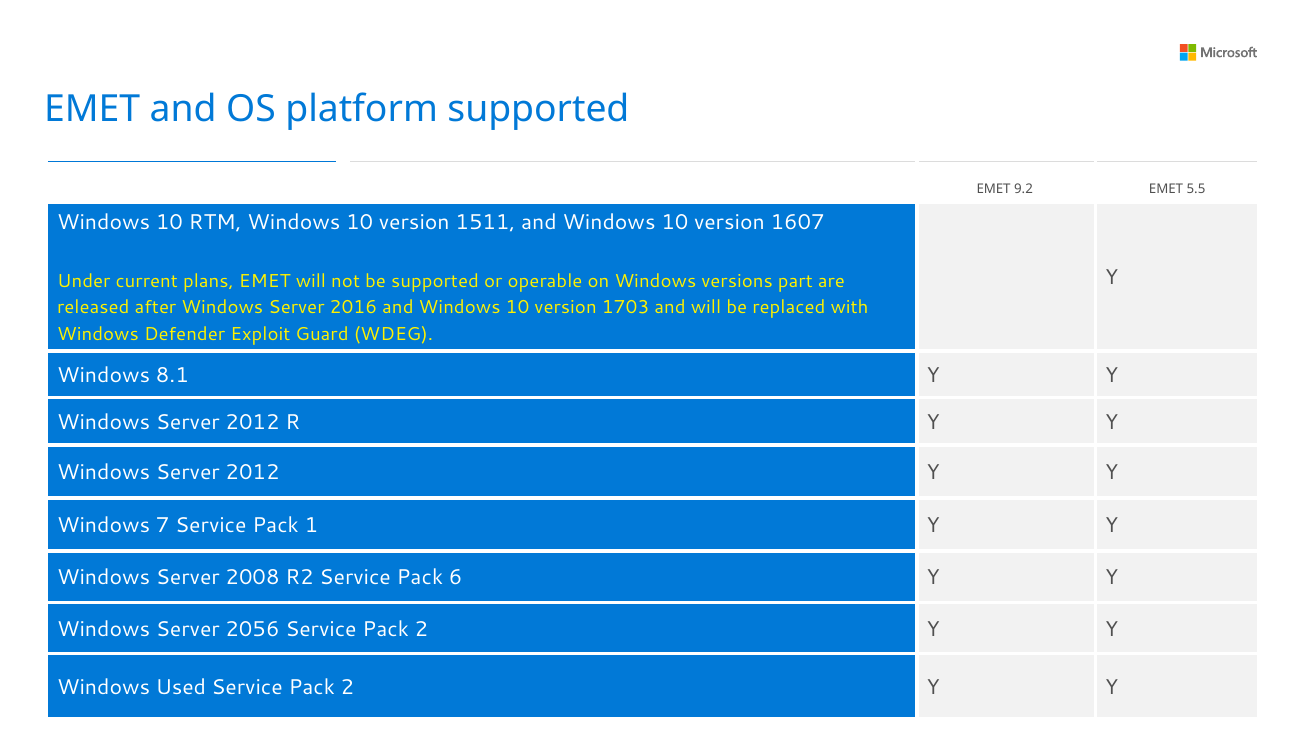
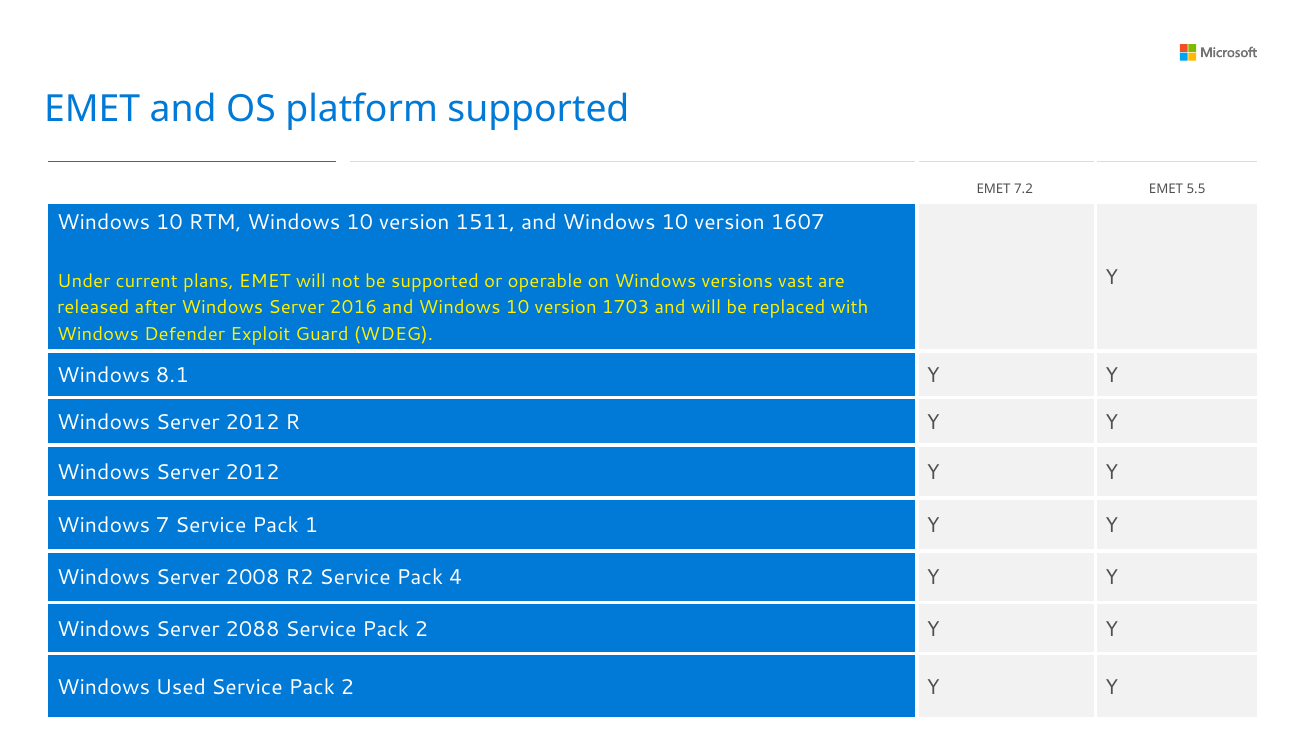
9.2: 9.2 -> 7.2 (1024, 189)
part: part -> vast (795, 281)
6: 6 -> 4 (456, 578)
2056: 2056 -> 2088 (252, 629)
